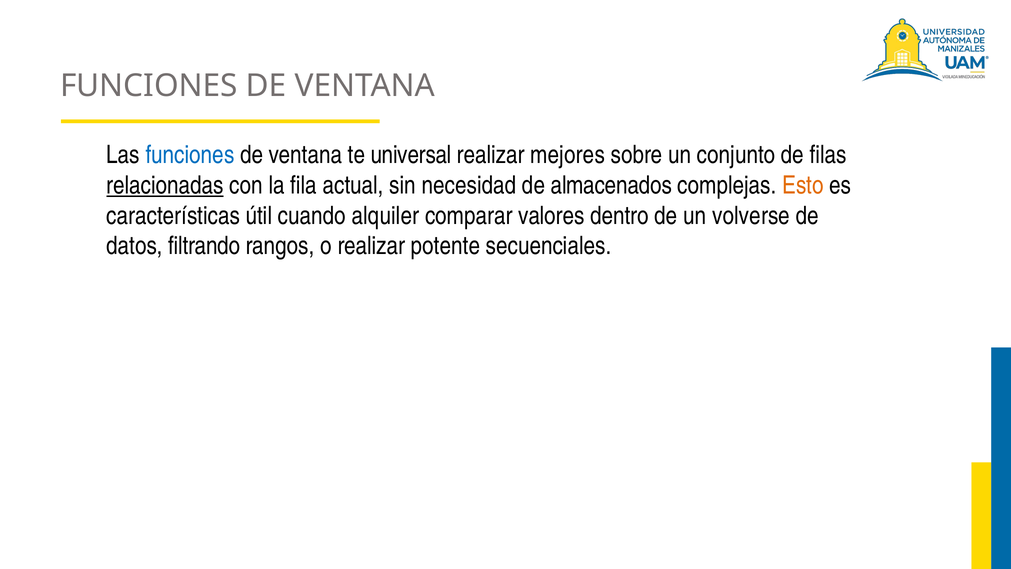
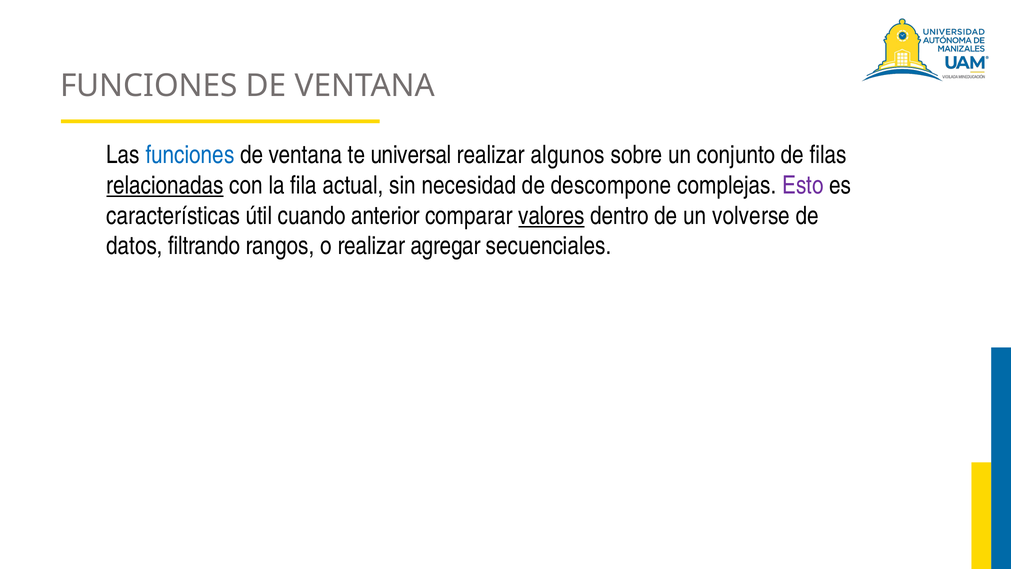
mejores: mejores -> algunos (568, 155)
almacenados: almacenados -> descompone (611, 185)
Esto colour: orange -> purple (803, 185)
alquiler: alquiler -> anterior (386, 216)
valores underline: none -> present (551, 216)
potente: potente -> agregar (446, 246)
